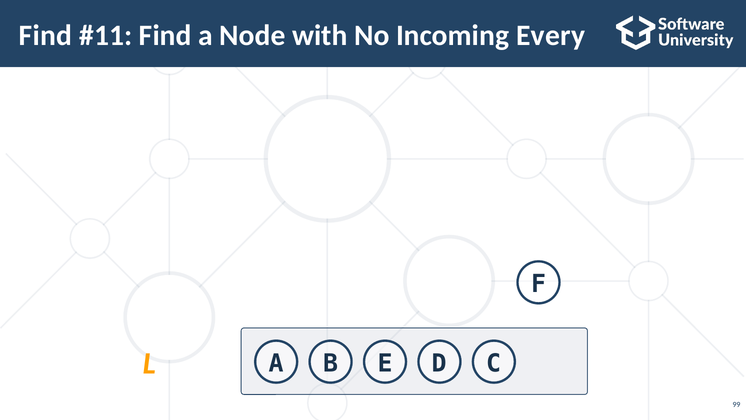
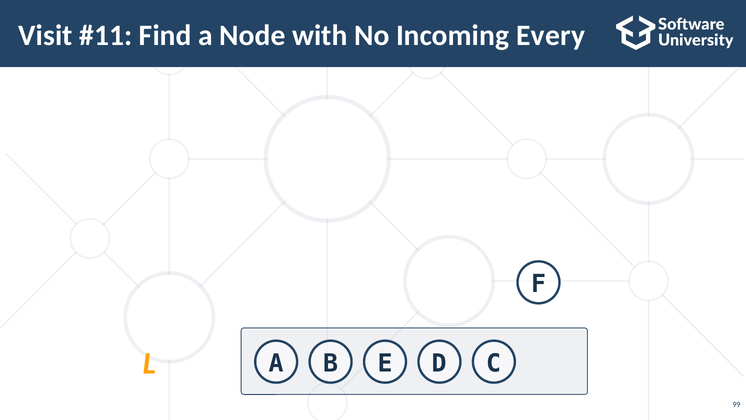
Find: Find -> Visit (45, 35)
